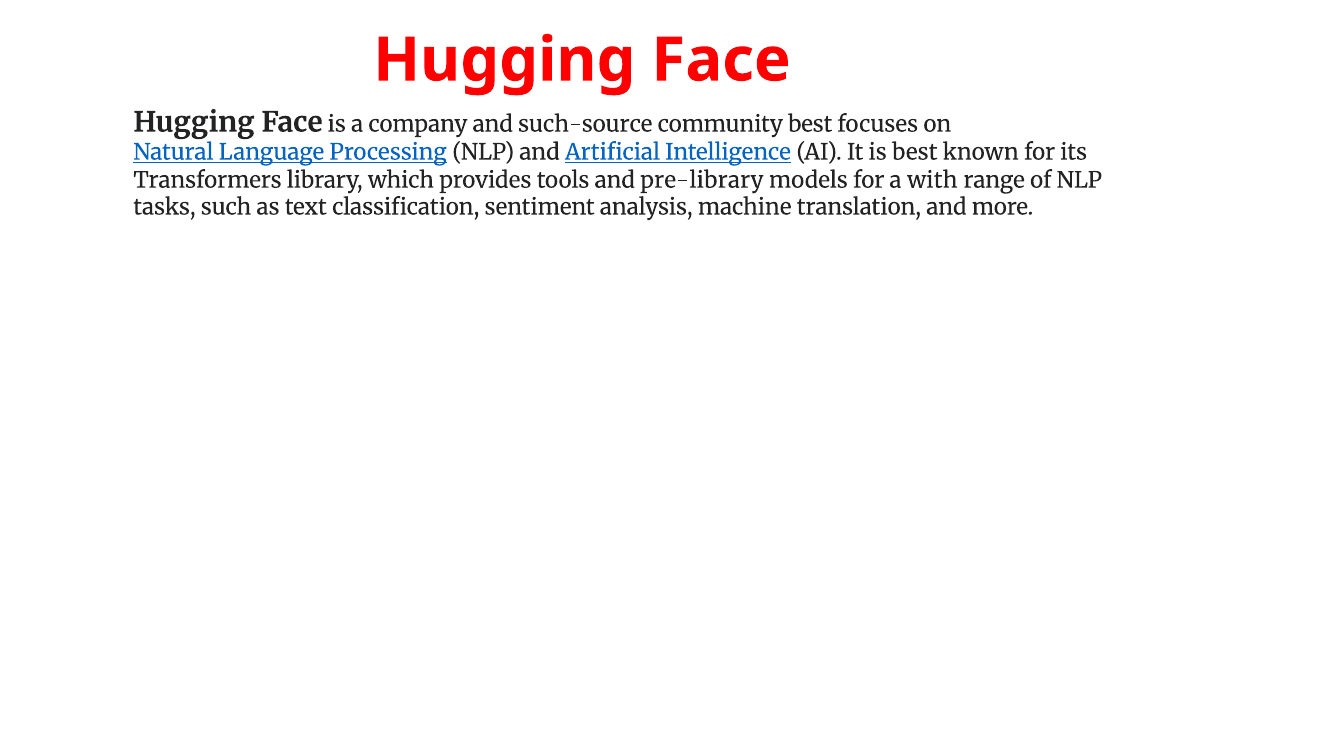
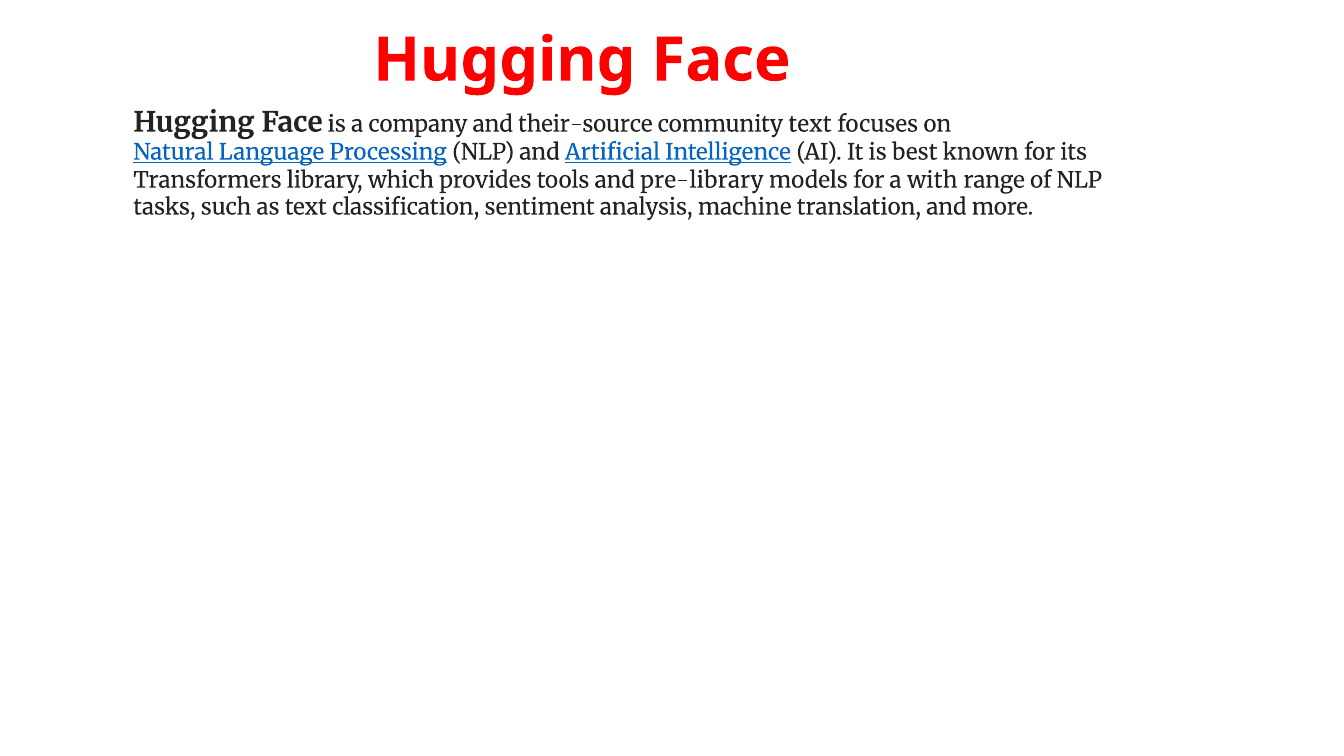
such-source: such-source -> their-source (585, 124)
community best: best -> text (810, 124)
